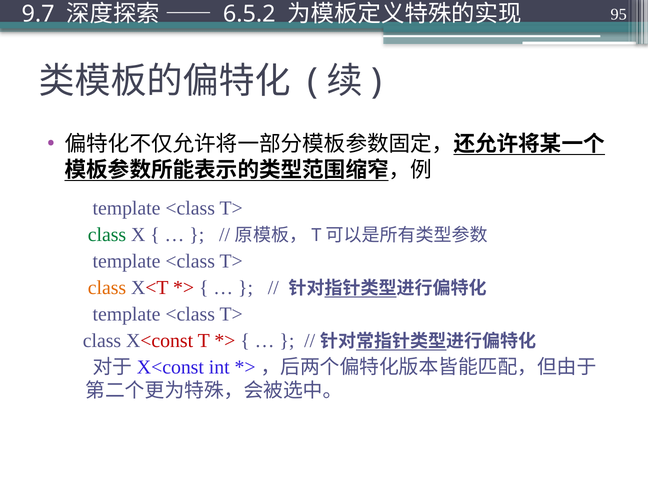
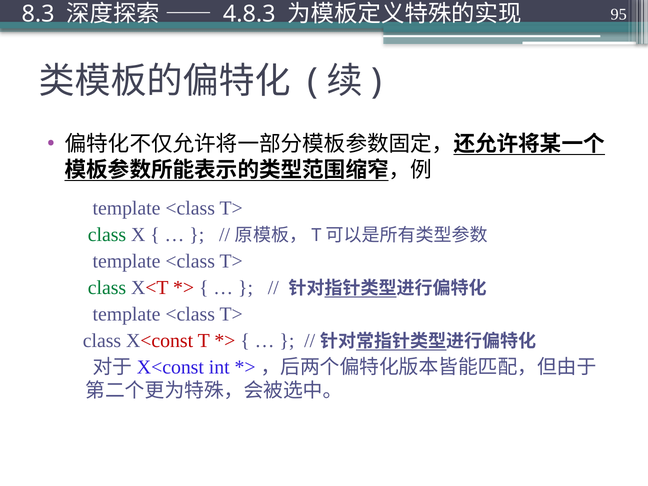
9.7: 9.7 -> 8.3 (38, 14)
6.5.2: 6.5.2 -> 4.8.3 (249, 14)
class colour: orange -> green (107, 288)
